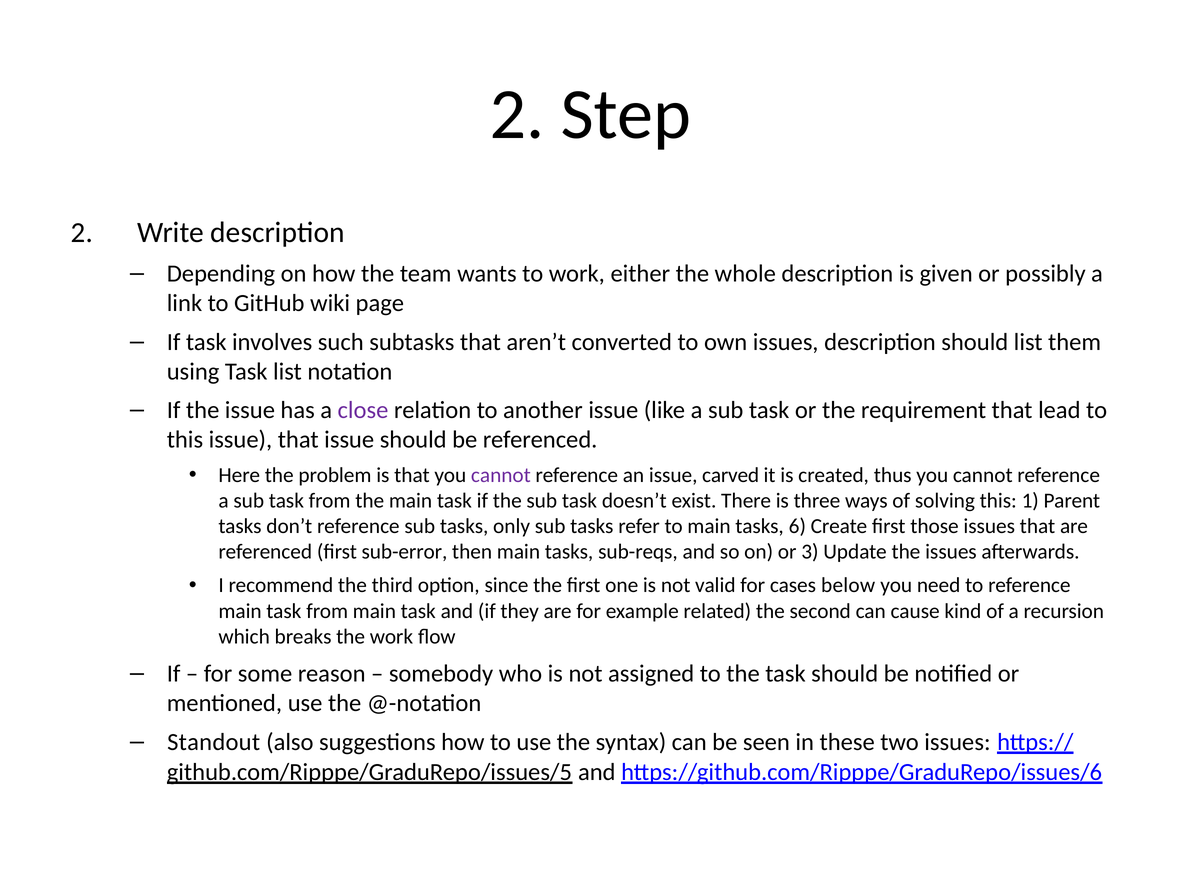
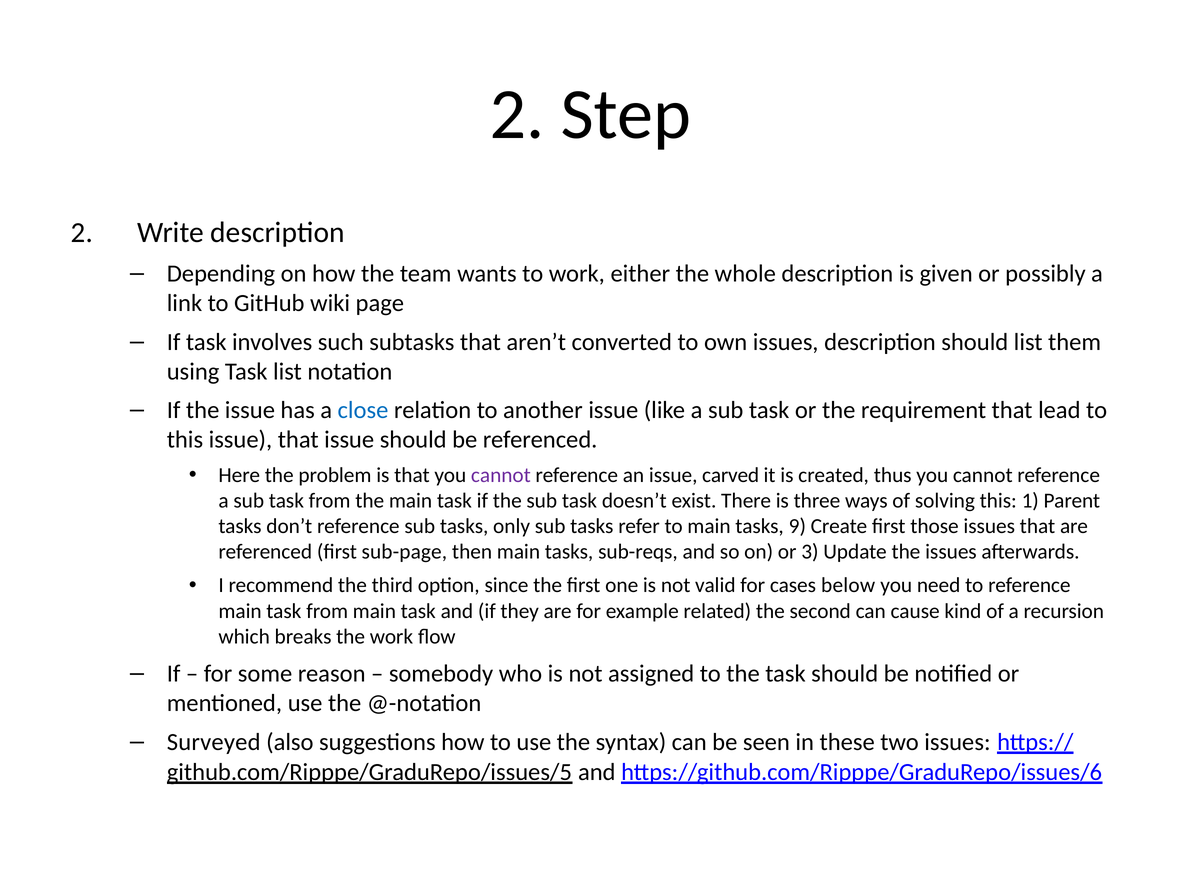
close colour: purple -> blue (363, 410)
6: 6 -> 9 (797, 526)
sub-error: sub-error -> sub-page (404, 552)
Standout: Standout -> Surveyed (214, 742)
